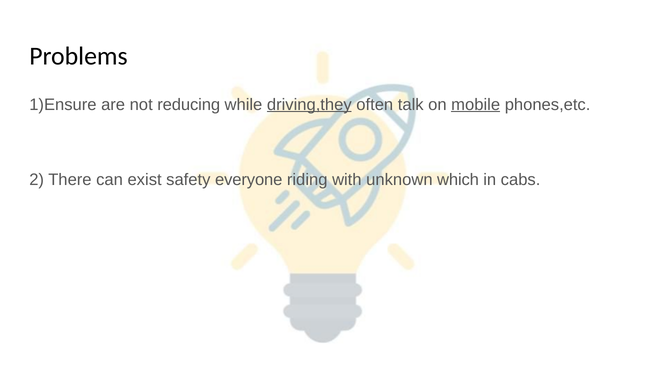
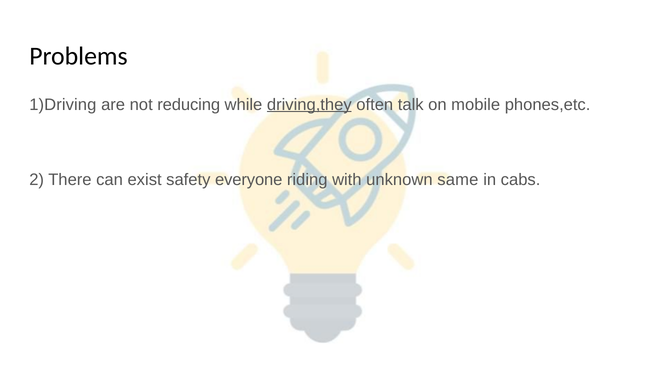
1)Ensure: 1)Ensure -> 1)Driving (63, 104)
mobile underline: present -> none (476, 104)
which: which -> same (458, 180)
